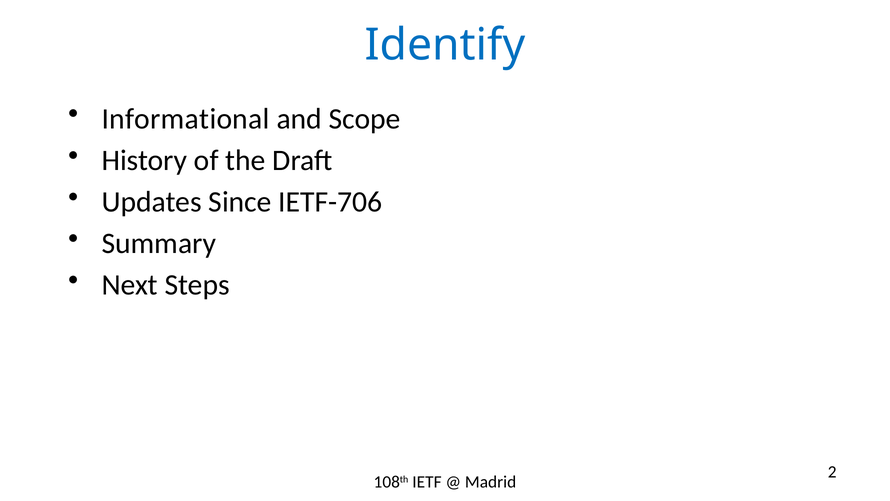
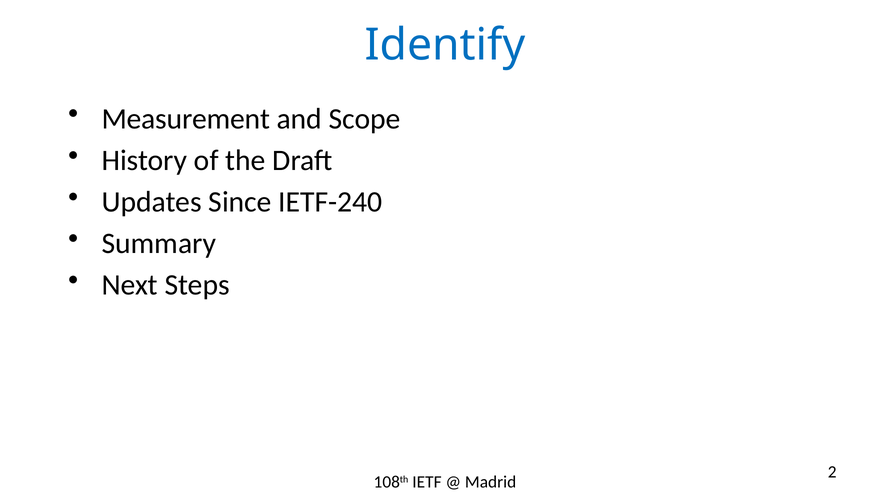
Informational: Informational -> Measurement (186, 119)
IETF-706: IETF-706 -> IETF-240 (330, 202)
